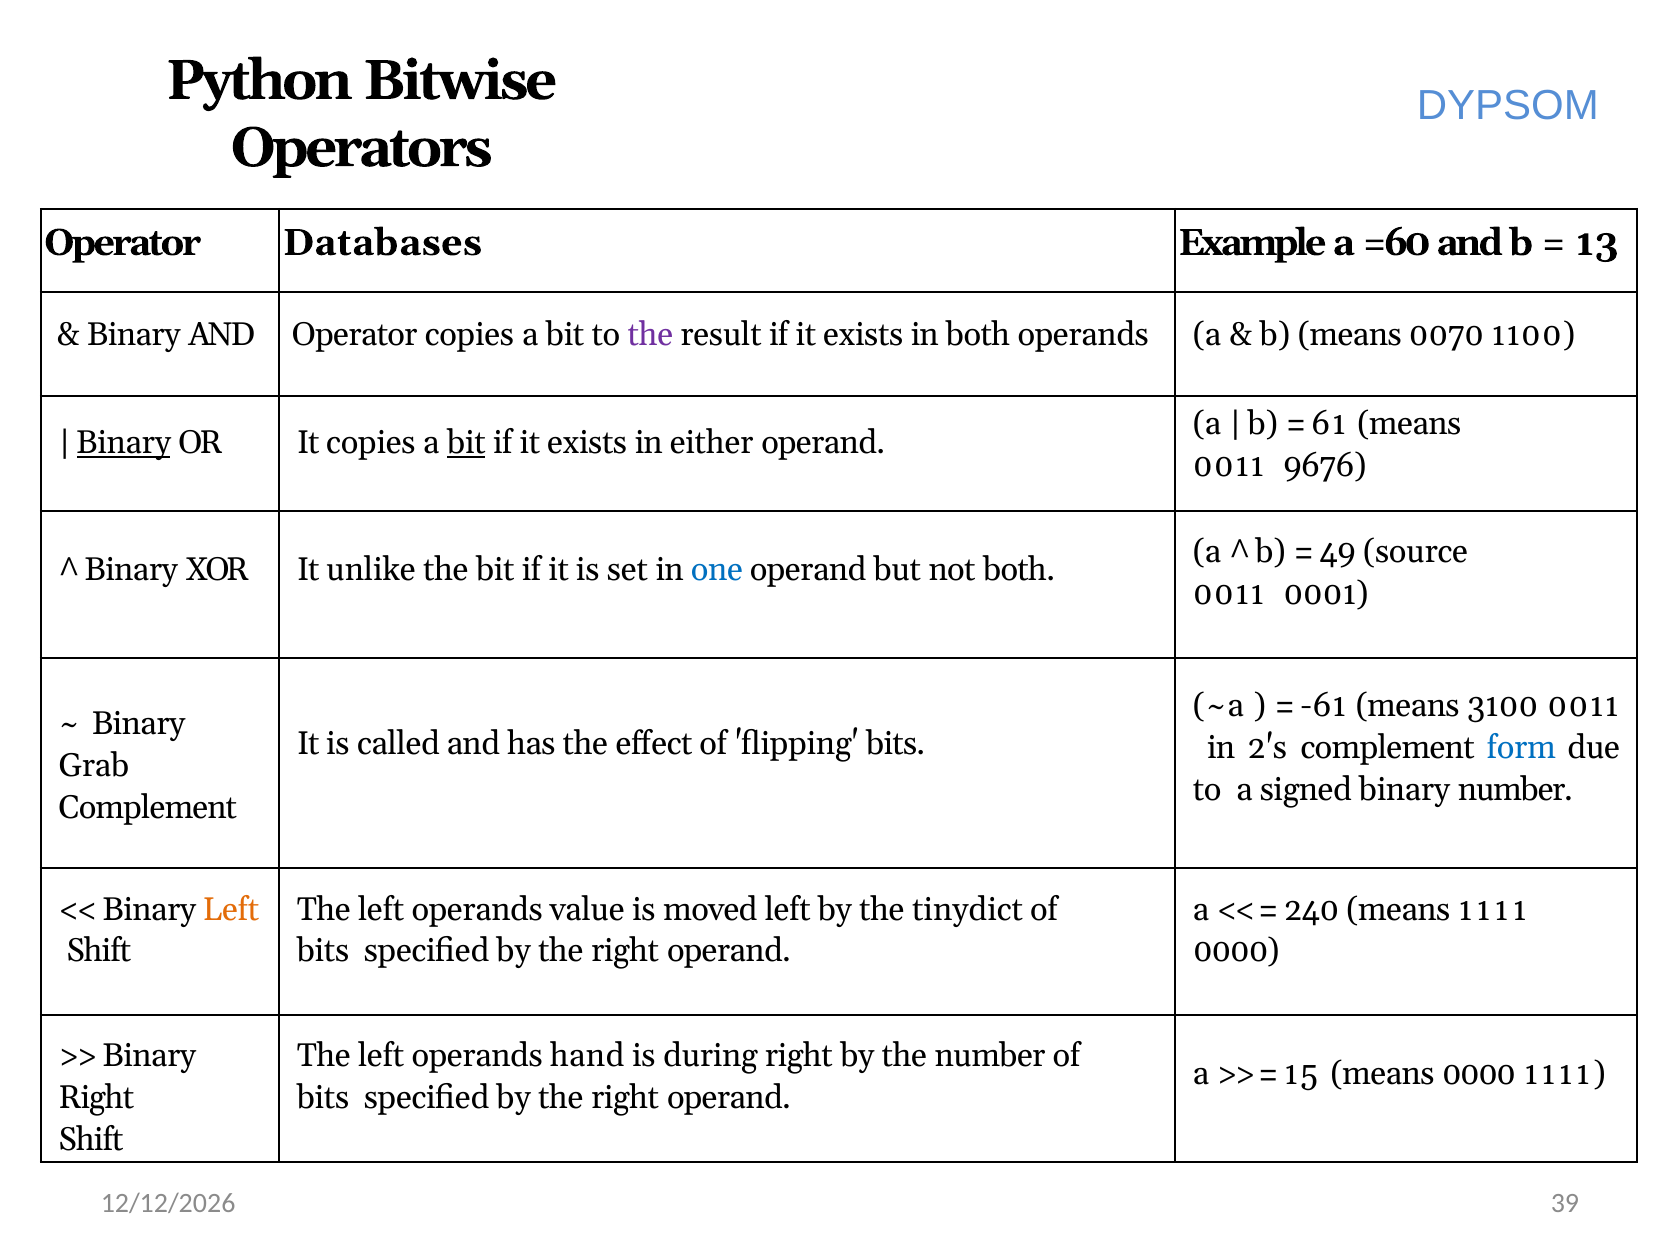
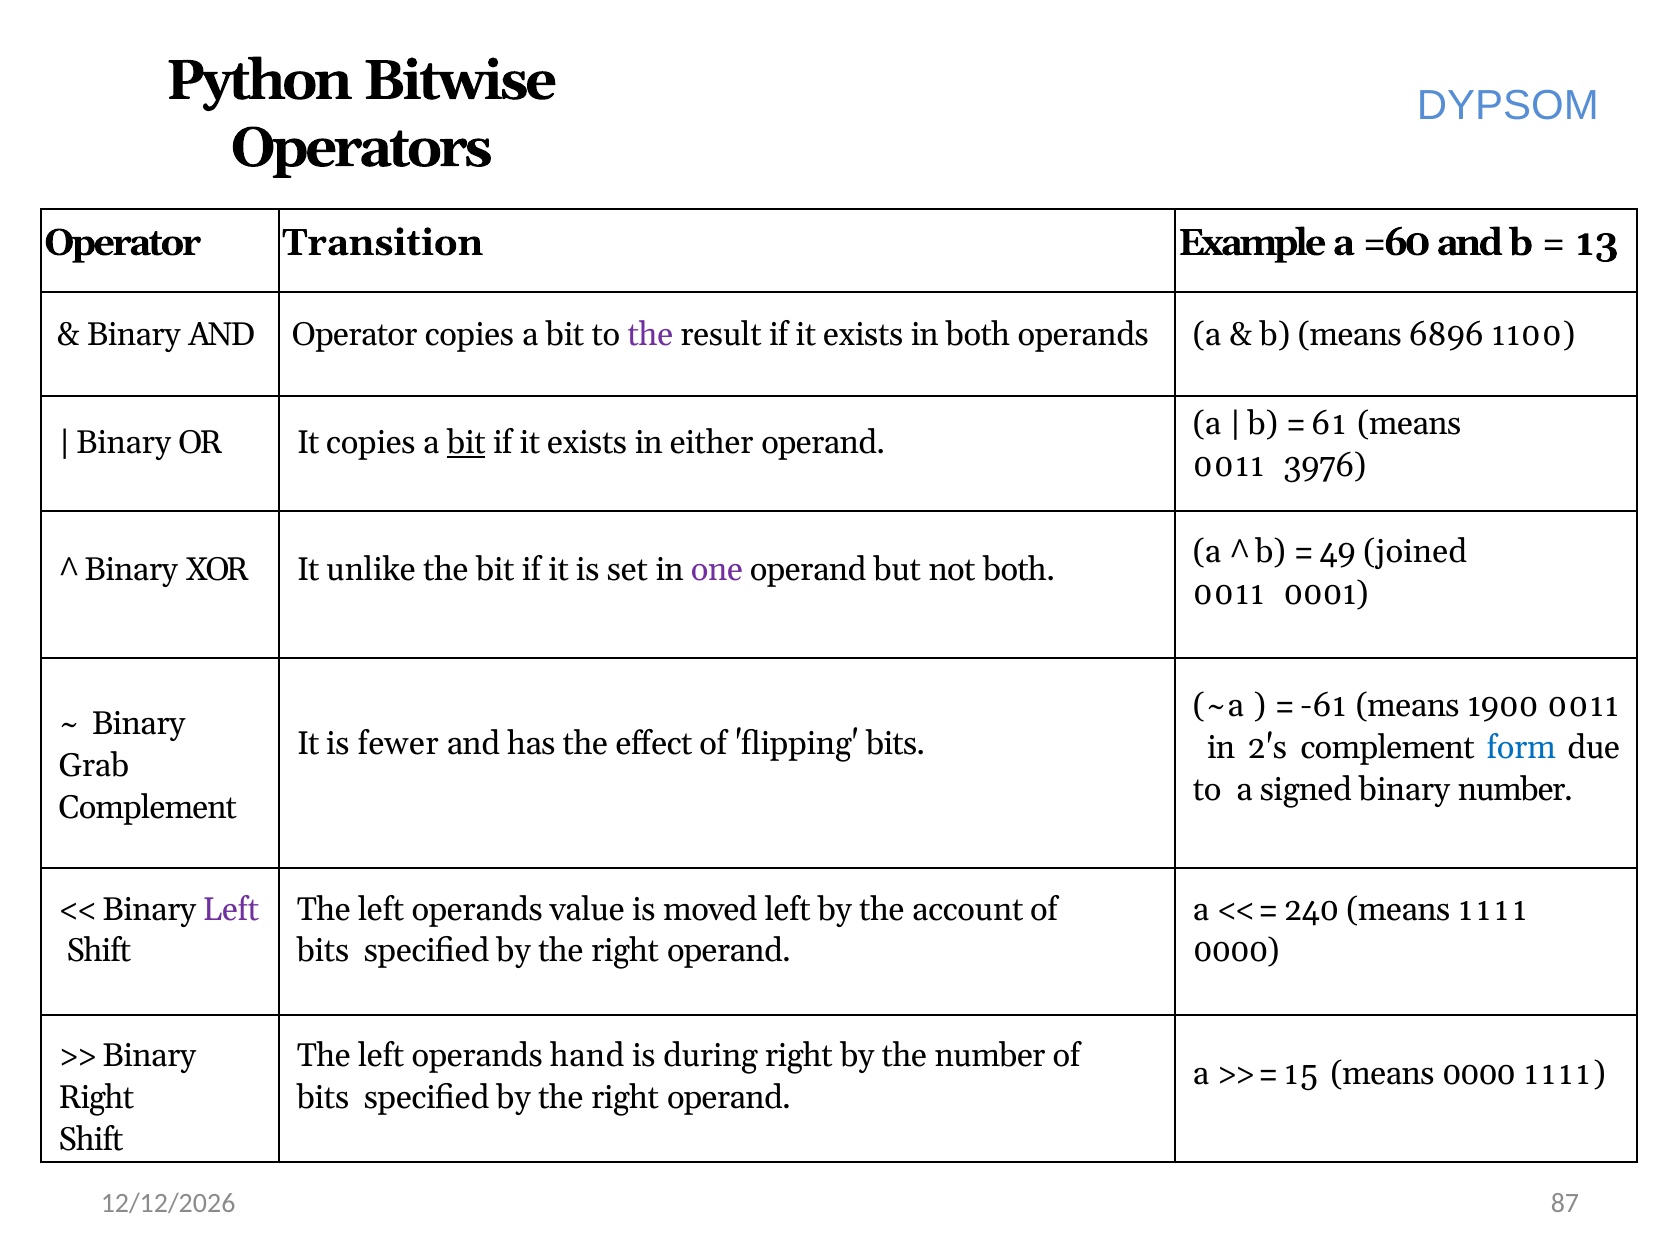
Databases: Databases -> Transition (383, 243)
0070: 0070 -> 6896 (1446, 335)
Binary underline: present -> none (124, 443)
9676: 9676 -> 3976 (1325, 465)
source: source -> joined (1415, 552)
one colour: blue -> purple (717, 570)
3100: 3100 -> 1900 (1503, 706)
called: called -> fewer (398, 744)
Left colour: orange -> purple (231, 909)
tinydict: tinydict -> account (968, 909)
39: 39 -> 87 (1565, 1203)
